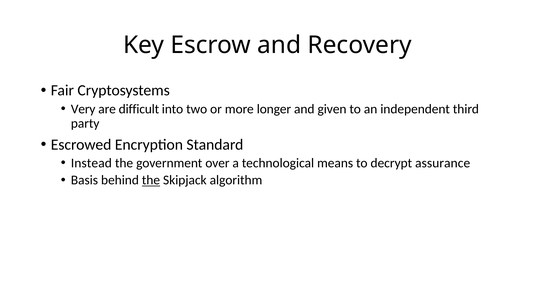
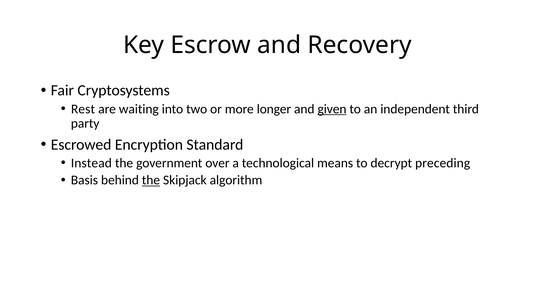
Very: Very -> Rest (83, 109)
difficult: difficult -> waiting (139, 109)
given underline: none -> present (332, 109)
assurance: assurance -> preceding (443, 163)
